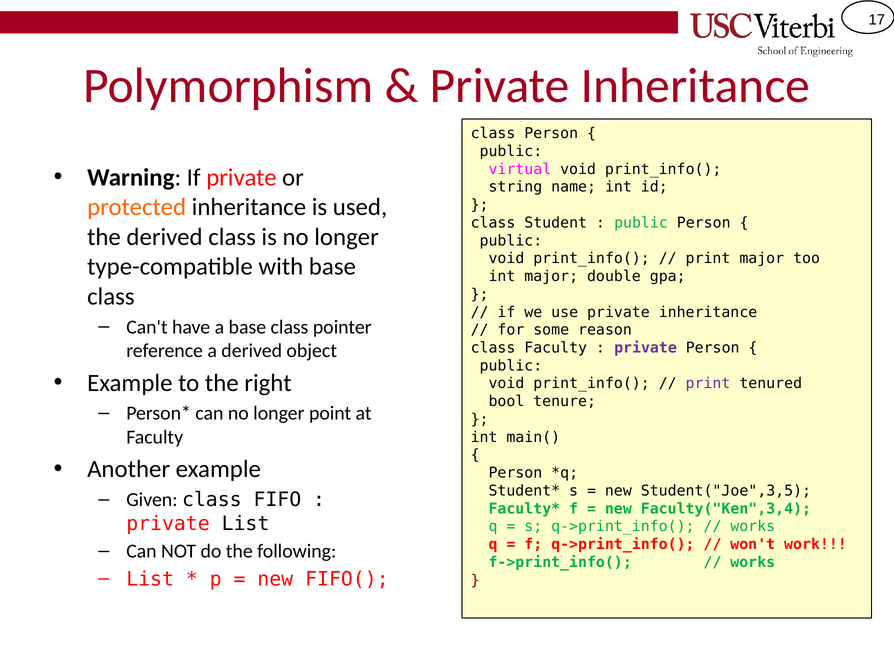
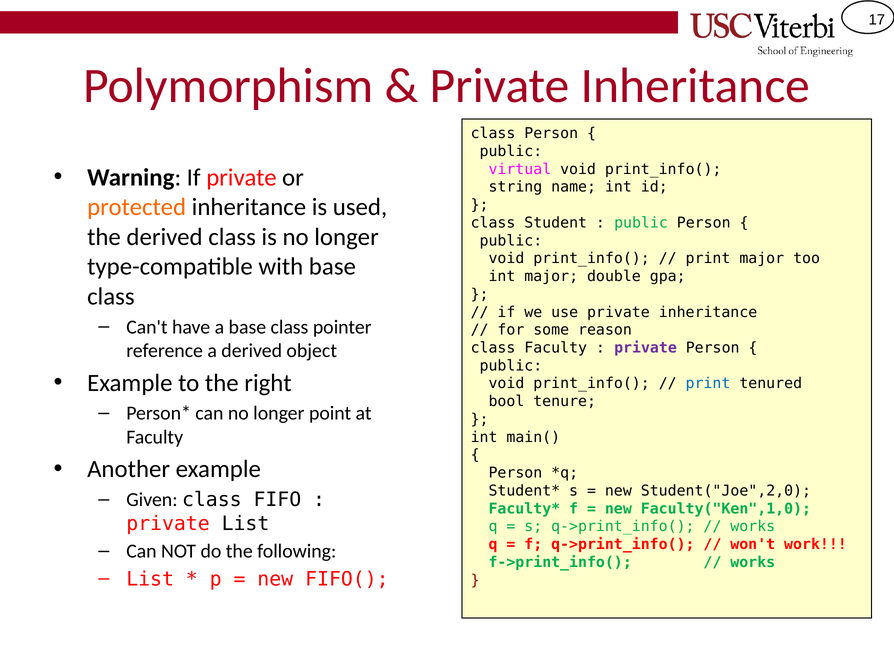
print colour: purple -> blue (708, 384)
Student("Joe",3,5: Student("Joe",3,5 -> Student("Joe",2,0 (726, 491)
Faculty("Ken",3,4: Faculty("Ken",3,4 -> Faculty("Ken",1,0 (726, 509)
